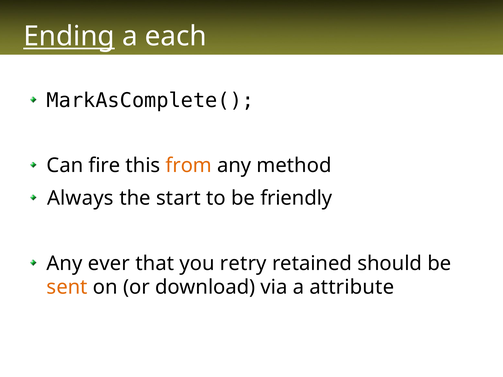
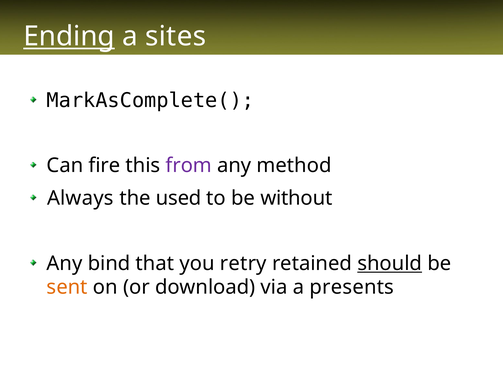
each: each -> sites (176, 36)
from colour: orange -> purple (189, 166)
start: start -> used (179, 198)
friendly: friendly -> without (296, 198)
ever: ever -> bind (109, 264)
should underline: none -> present (390, 264)
attribute: attribute -> presents (352, 287)
